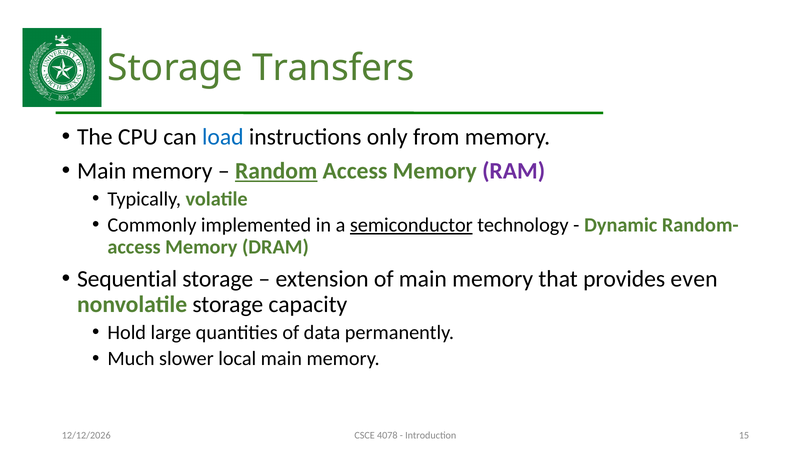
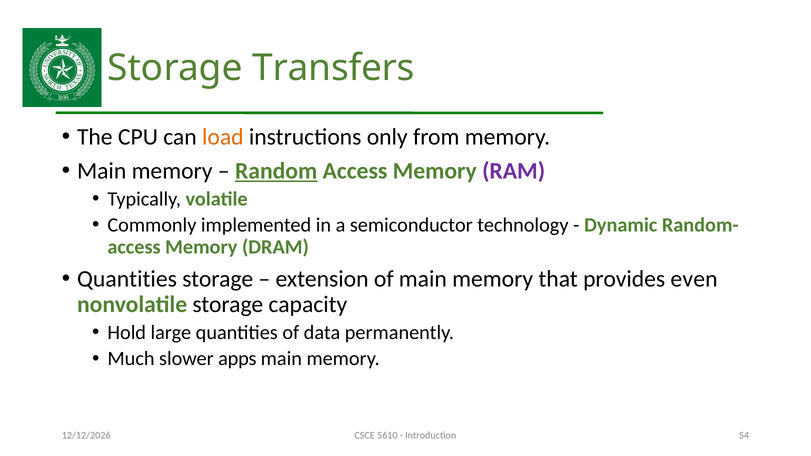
load colour: blue -> orange (223, 137)
semiconductor underline: present -> none (411, 225)
Sequential: Sequential -> Quantities (127, 279)
local: local -> apps (237, 359)
4078: 4078 -> 5610 (387, 436)
15: 15 -> 54 (744, 436)
